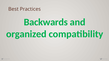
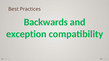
organized: organized -> exception (26, 34)
